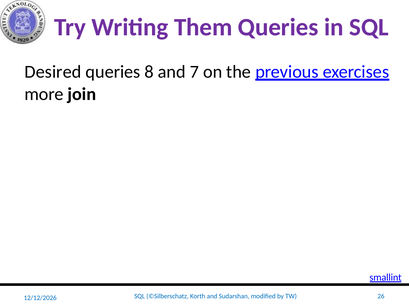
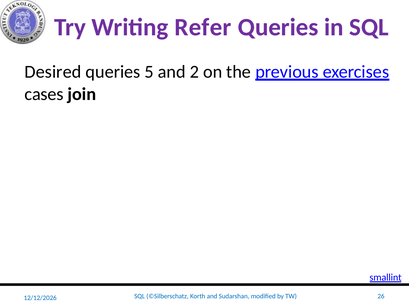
Them: Them -> Refer (203, 27)
8: 8 -> 5 (149, 72)
7: 7 -> 2 (194, 72)
more: more -> cases (44, 94)
